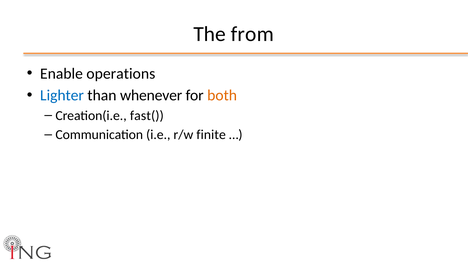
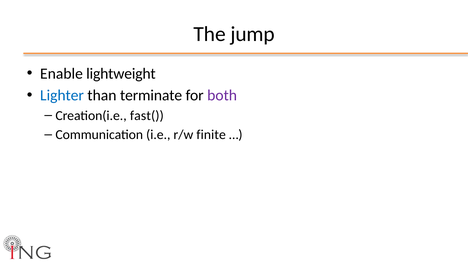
from: from -> jump (253, 34)
operations: operations -> lightweight (121, 74)
whenever: whenever -> terminate (151, 95)
both colour: orange -> purple (222, 95)
